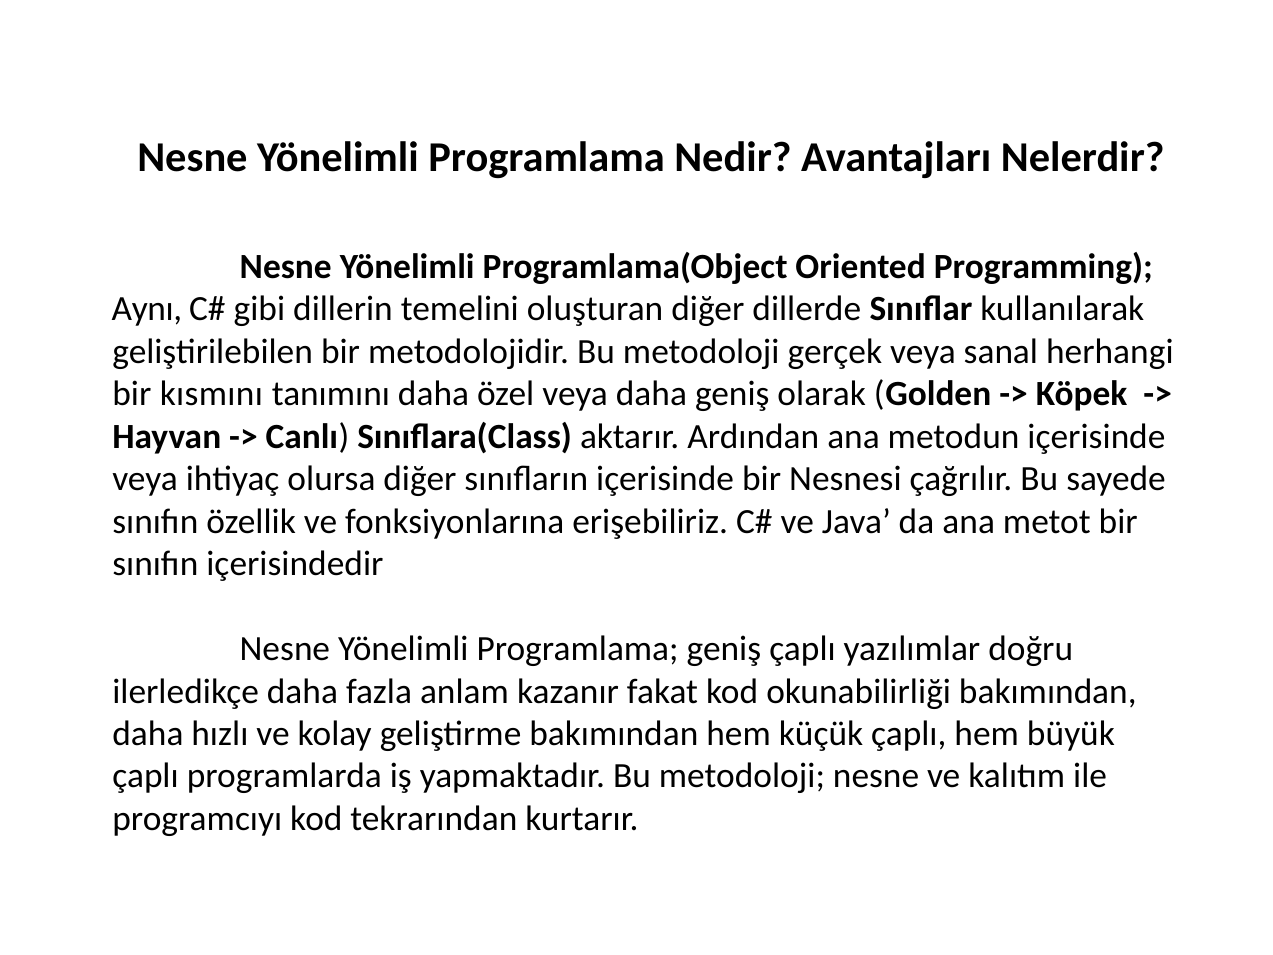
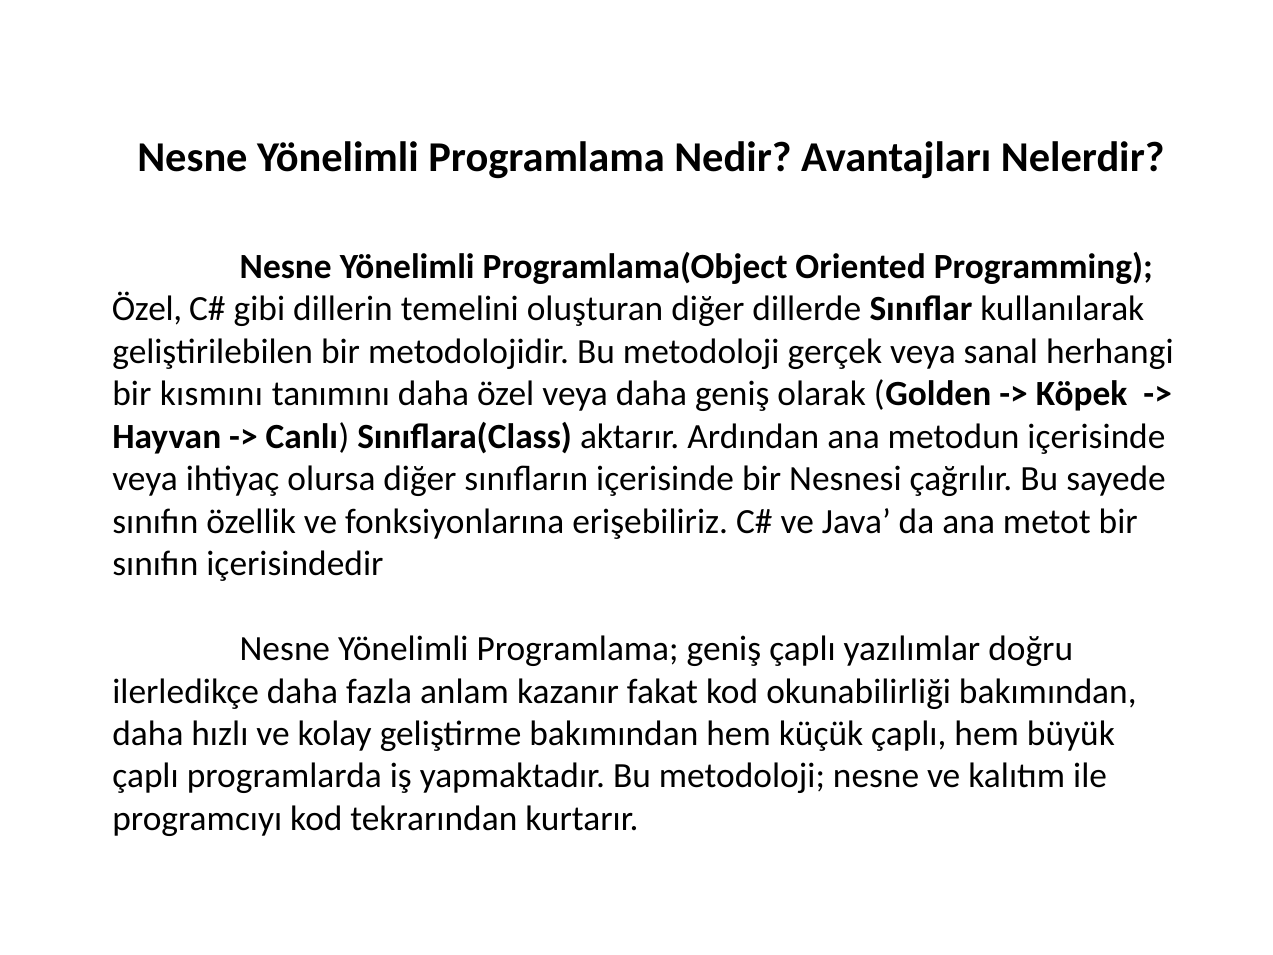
Aynı: Aynı -> Özel (147, 309)
